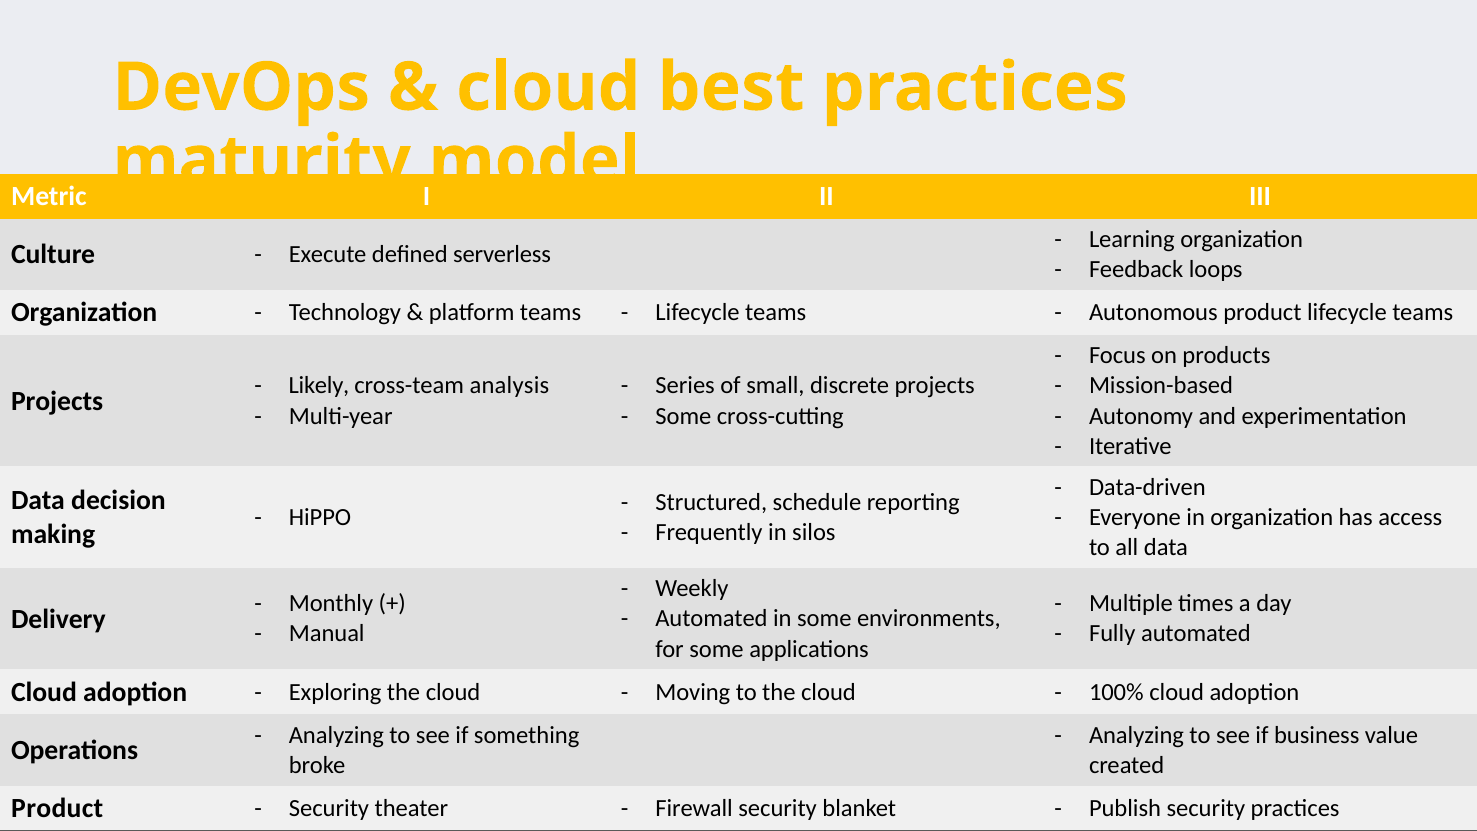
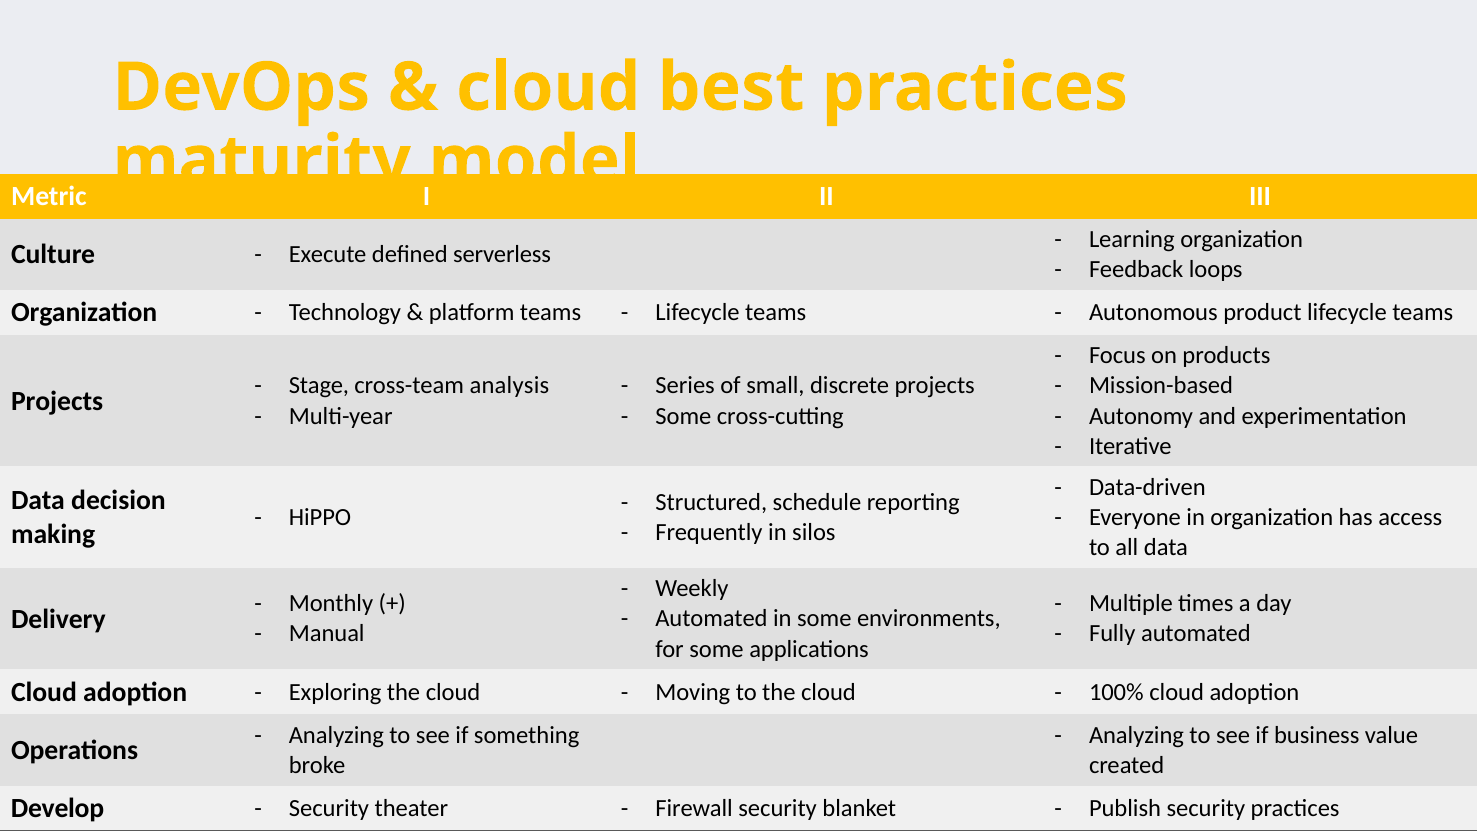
Likely: Likely -> Stage (319, 386)
Product: Product -> Develop (57, 808)
